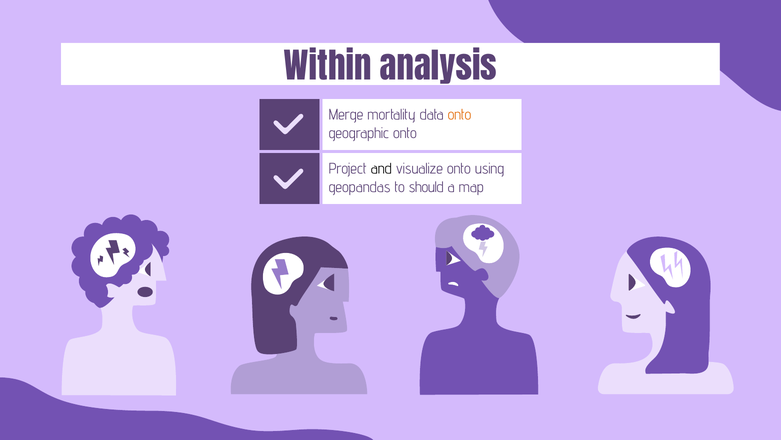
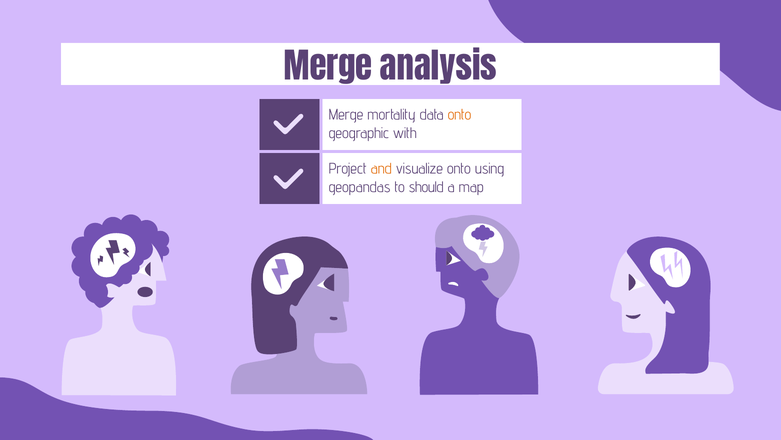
Within: Within -> Merge (328, 68)
geographic onto: onto -> with (405, 133)
and colour: black -> orange (381, 169)
